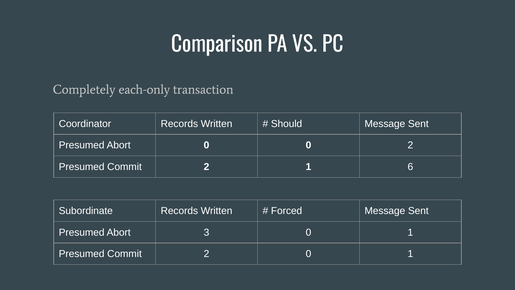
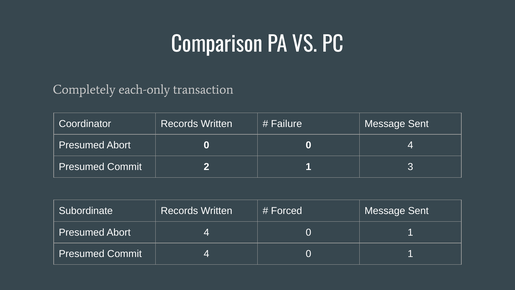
Should: Should -> Failure (287, 124)
0 2: 2 -> 4 (410, 145)
6: 6 -> 3 (410, 167)
Abort 3: 3 -> 4 (207, 232)
2: 2 -> 4 (207, 254)
